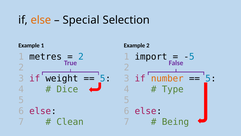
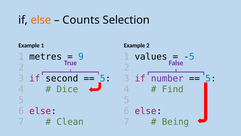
Special: Special -> Counts (81, 20)
2: 2 -> 9 (81, 56)
import: import -> values (151, 56)
weight: weight -> second (62, 78)
number colour: orange -> purple (167, 78)
Type: Type -> Find (173, 89)
